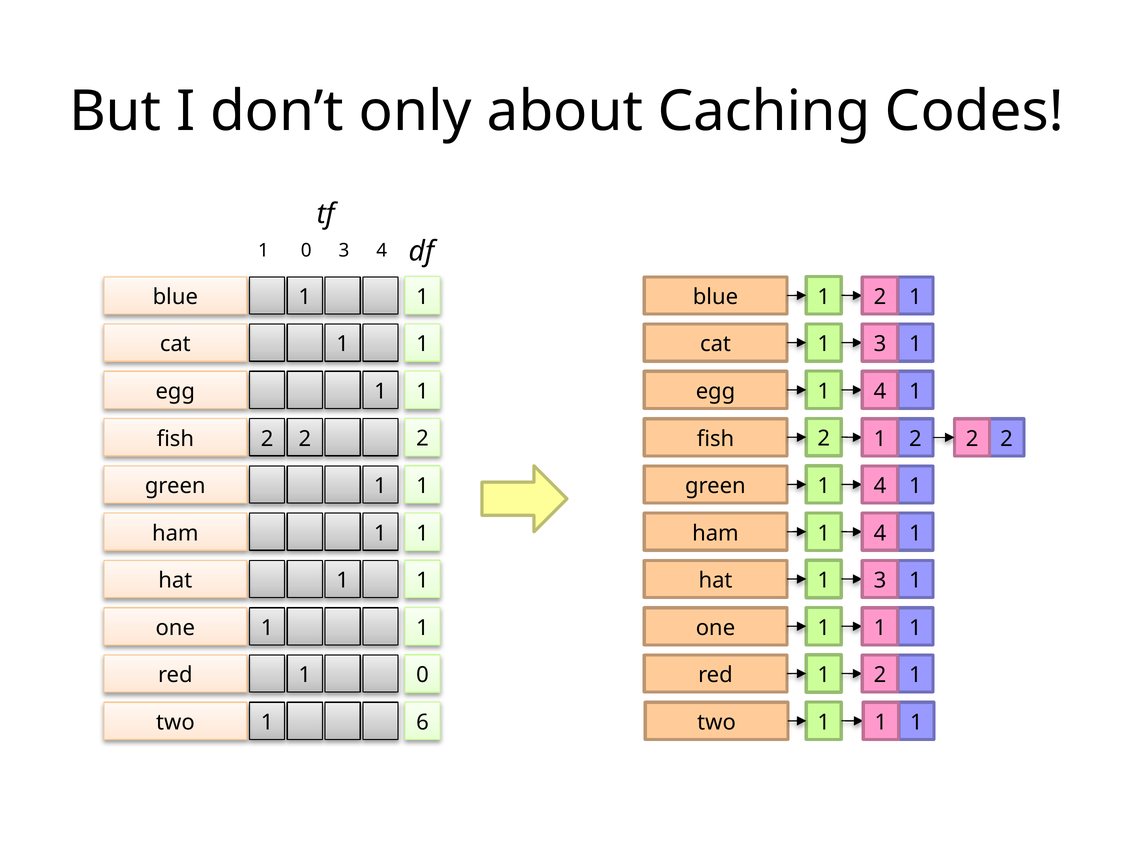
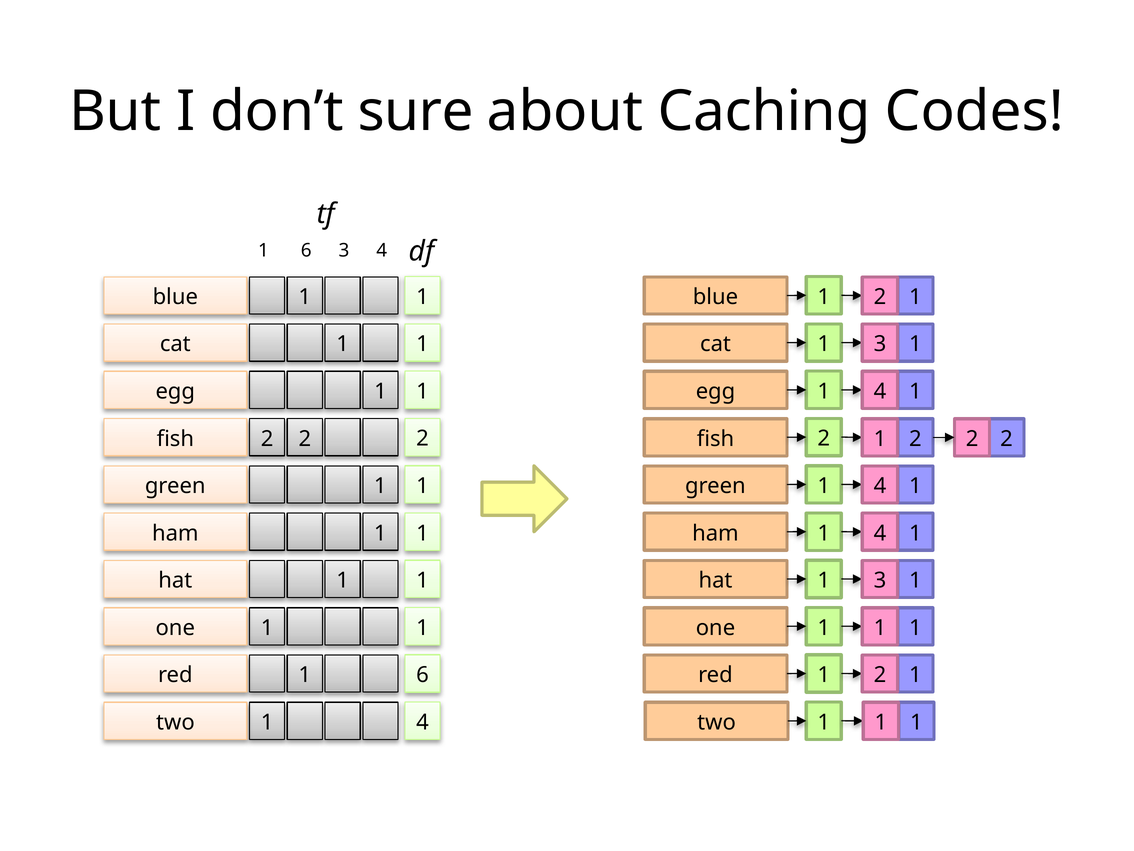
only: only -> sure (416, 112)
0: 0 -> 6 (306, 250)
0: 0 -> 6 (422, 675)
6: 6 -> 4 (422, 722)
